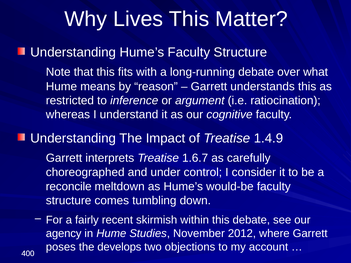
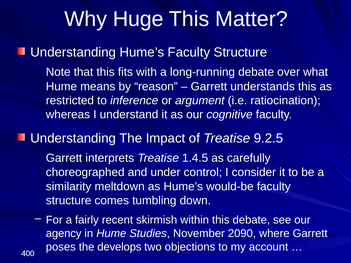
Lives: Lives -> Huge (138, 19)
1.4.9: 1.4.9 -> 9.2.5 (268, 138)
1.6.7: 1.6.7 -> 1.4.5 (195, 158)
reconcile: reconcile -> similarity (69, 187)
2012: 2012 -> 2090 (242, 234)
